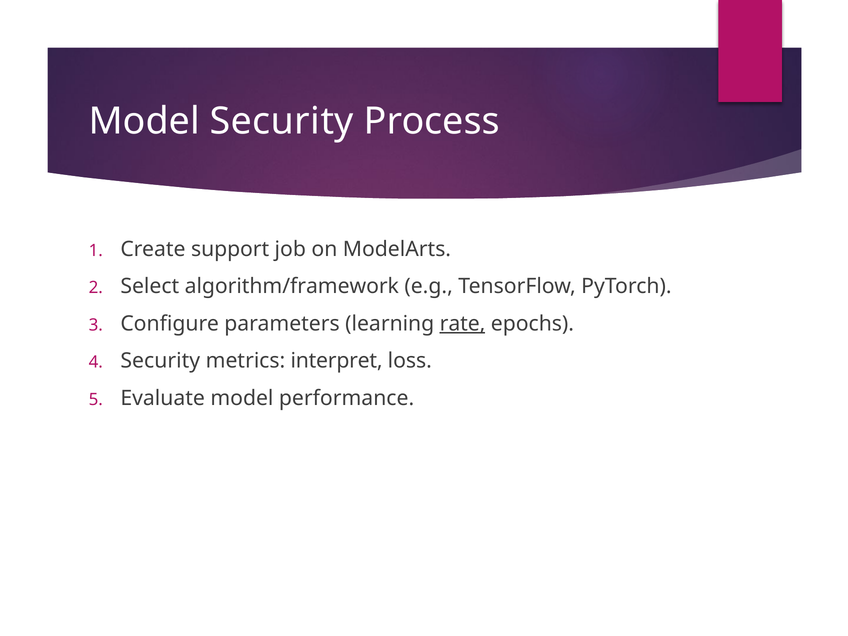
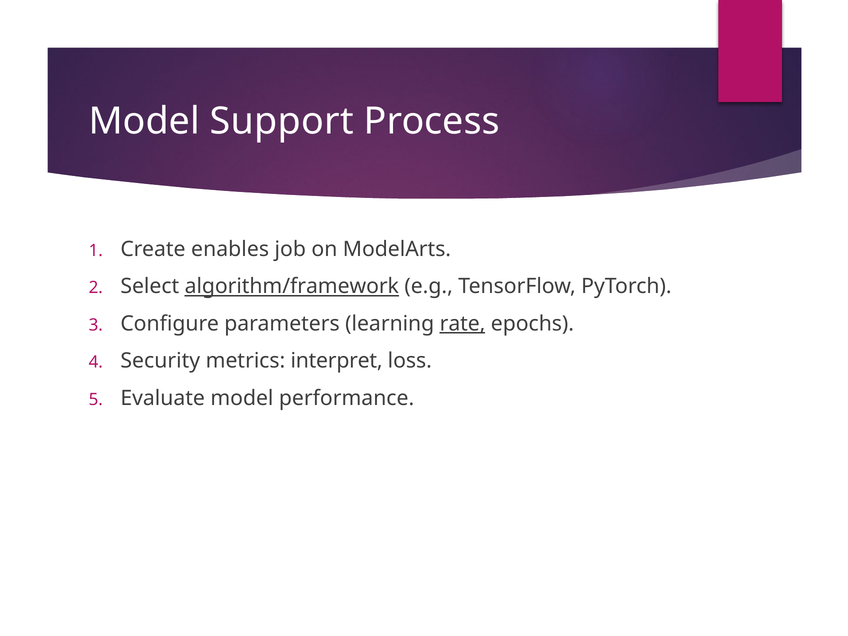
Model Security: Security -> Support (282, 122)
support: support -> enables (230, 249)
algorithm/framework underline: none -> present (292, 286)
